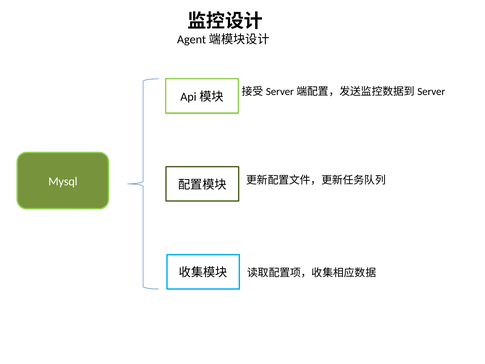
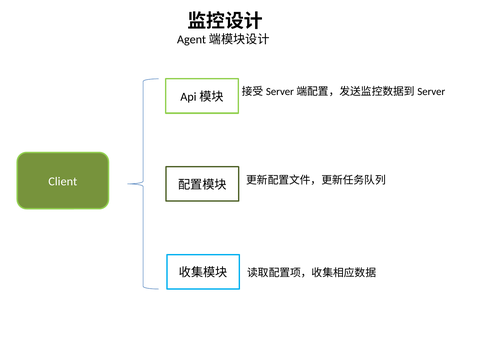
Mysql: Mysql -> Client (63, 181)
